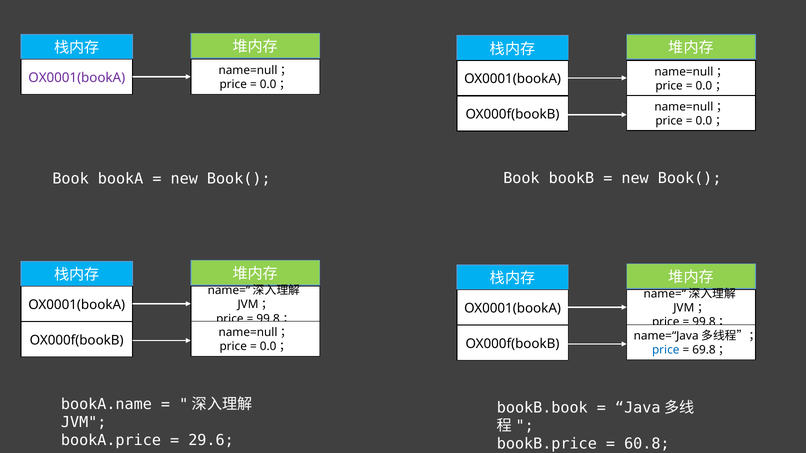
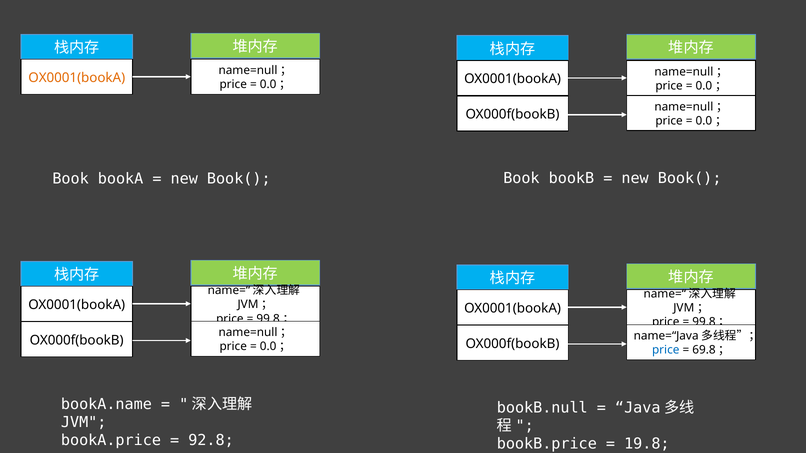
OX0001(bookA colour: purple -> orange (77, 78)
bookB.book: bookB.book -> bookB.null (542, 408)
29.6: 29.6 -> 92.8 (211, 441)
60.8: 60.8 -> 19.8 (647, 444)
